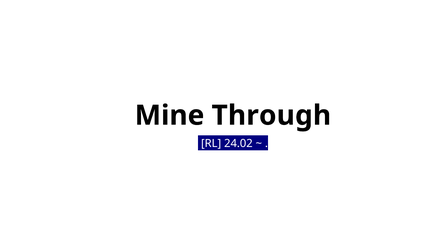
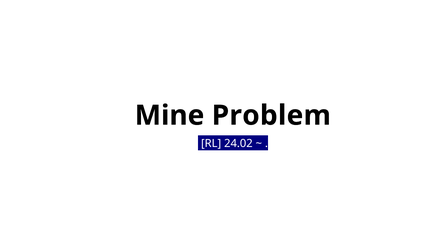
Through: Through -> Problem (271, 115)
